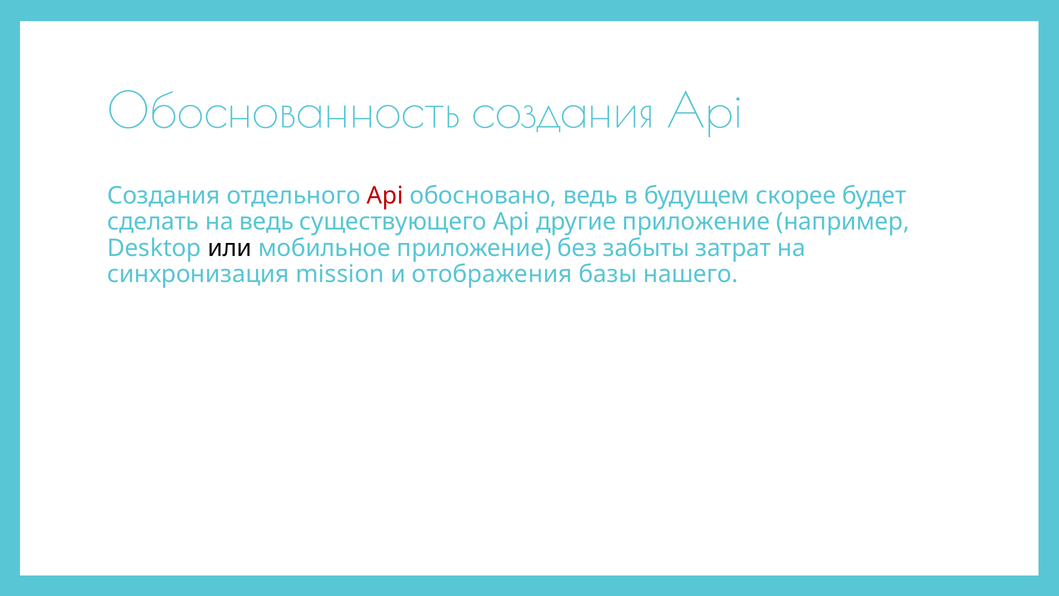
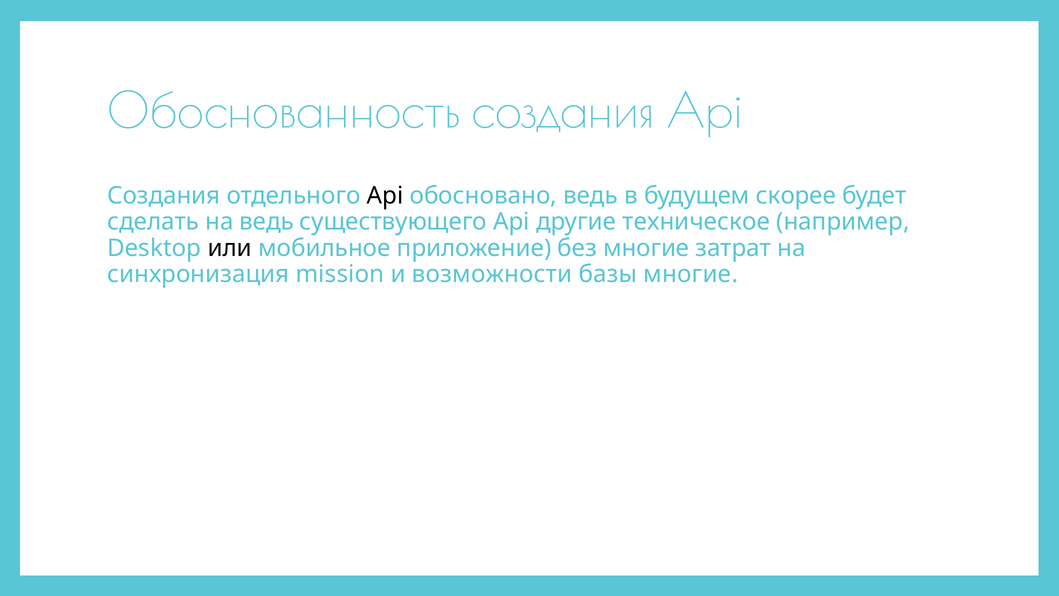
Api colour: red -> black (385, 196)
другие приложение: приложение -> техническое (696, 222)
без забыты: забыты -> многие (646, 248)
отображения: отображения -> возможности (492, 274)
базы нашего: нашего -> многие (691, 274)
